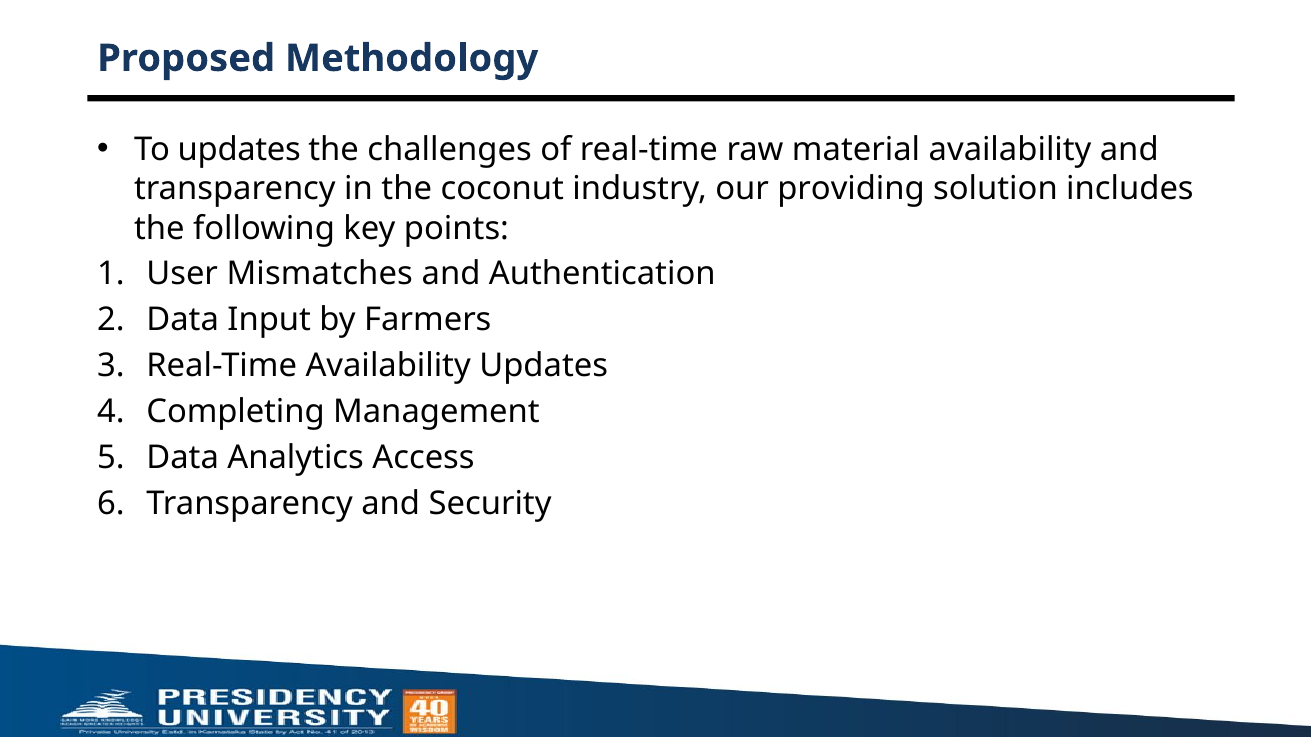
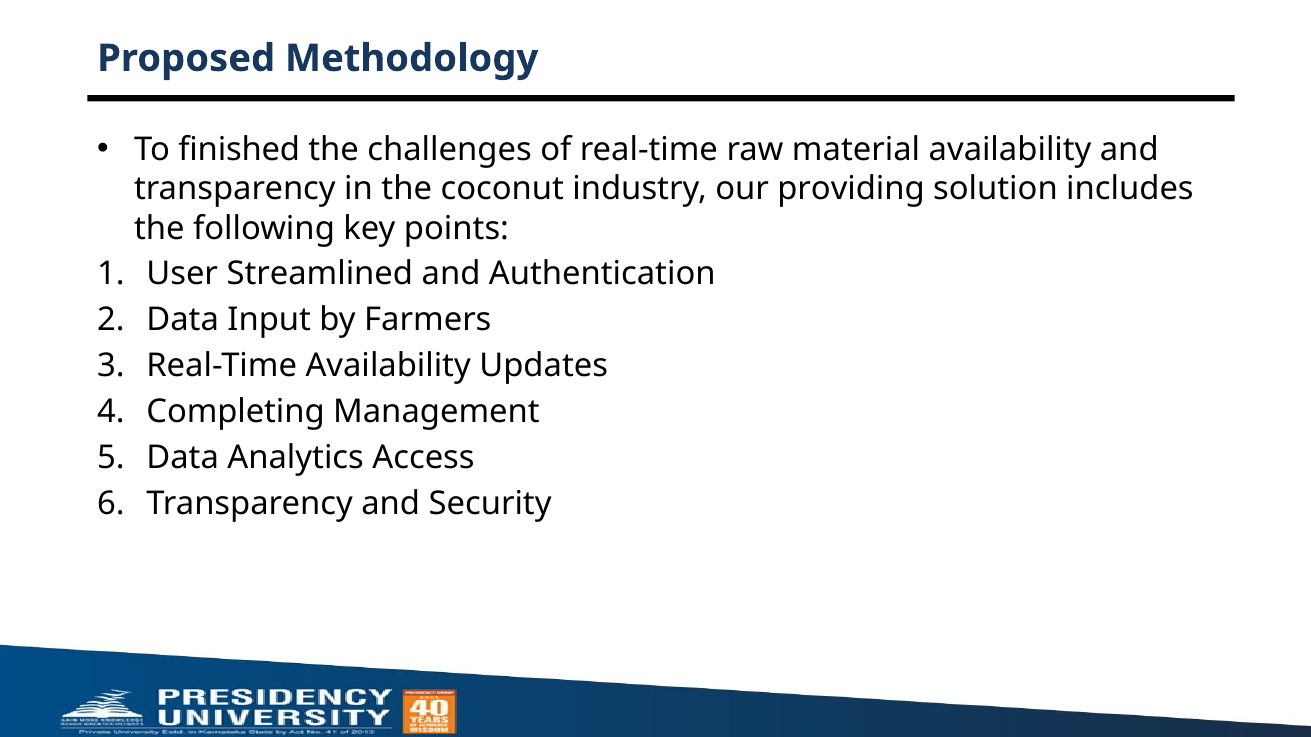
To updates: updates -> finished (239, 150)
Mismatches: Mismatches -> Streamlined (320, 274)
